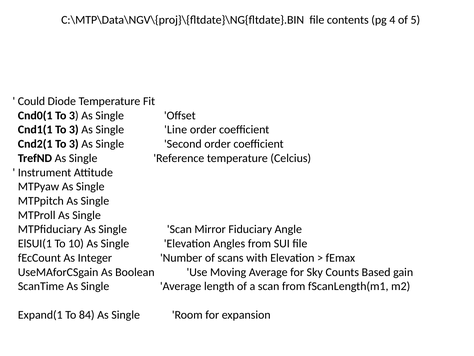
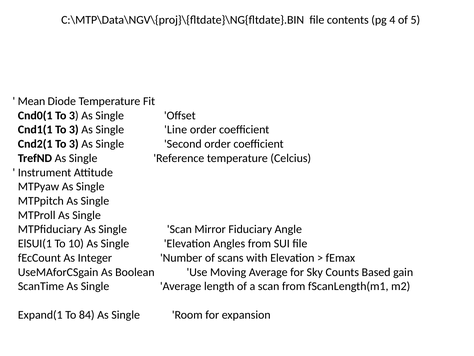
Could: Could -> Mean (31, 101)
